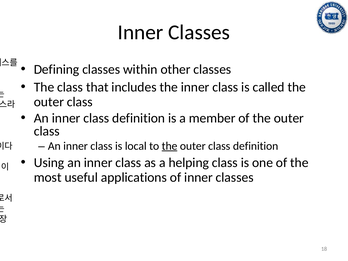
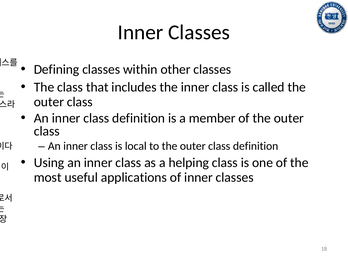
the underline: present -> none (170, 146)
